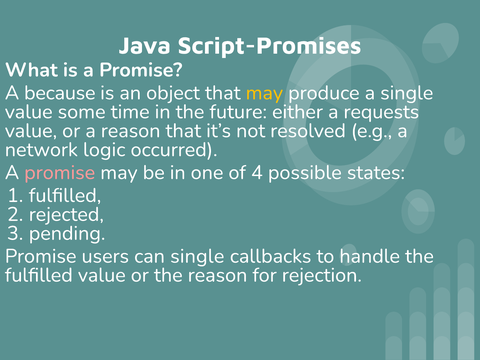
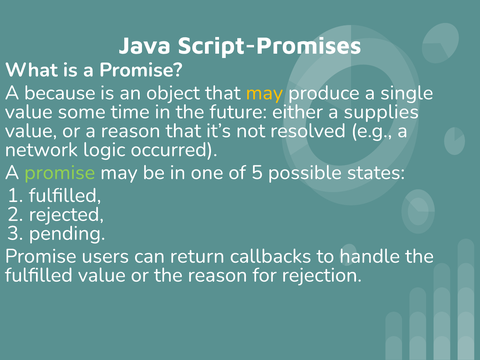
requests: requests -> supplies (381, 112)
promise colour: pink -> light green (60, 173)
4: 4 -> 5 (257, 173)
can single: single -> return (197, 256)
